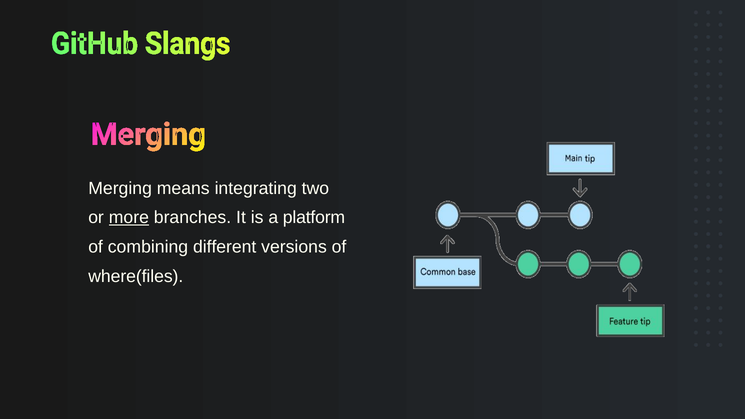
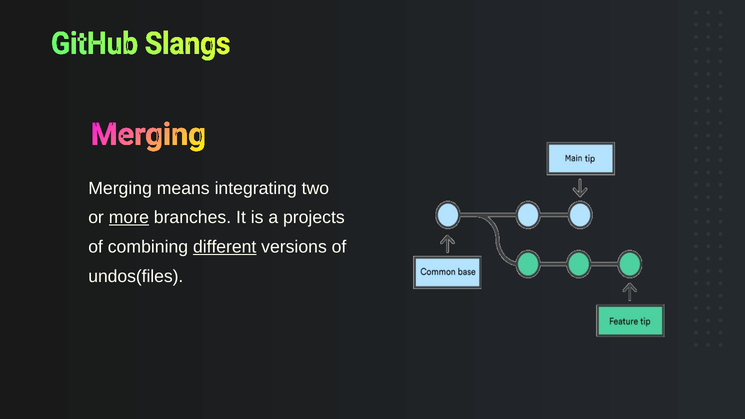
platform: platform -> projects (314, 218)
different underline: none -> present (225, 247)
where(files: where(files -> undos(files (136, 276)
